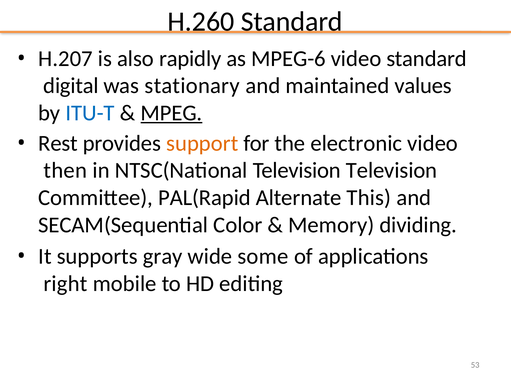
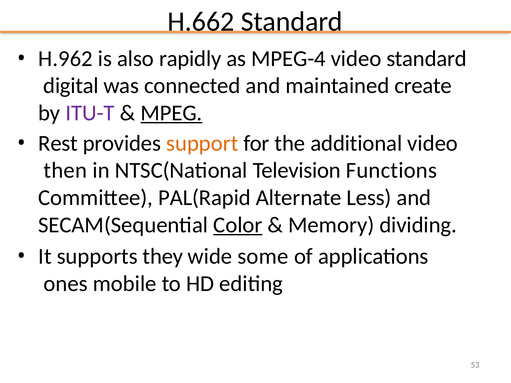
H.260: H.260 -> H.662 (201, 22)
H.207: H.207 -> H.962 (65, 59)
MPEG-6: MPEG-6 -> MPEG-4 (288, 59)
stationary: stationary -> connected (192, 86)
values: values -> create (423, 86)
ITU-T colour: blue -> purple (90, 113)
electronic: electronic -> additional (356, 143)
Television Television: Television -> Functions (391, 171)
This: This -> Less (369, 198)
Color underline: none -> present (238, 225)
gray: gray -> they (163, 256)
right: right -> ones (66, 284)
